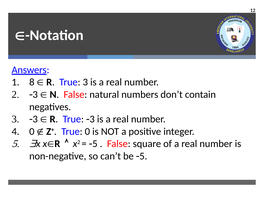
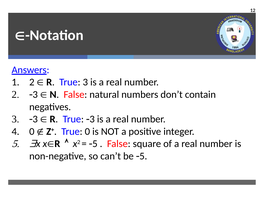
8: 8 -> 2 (32, 82)
